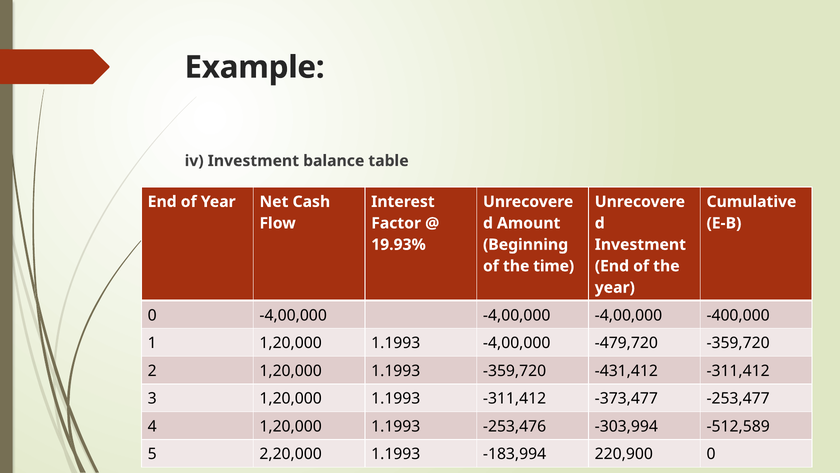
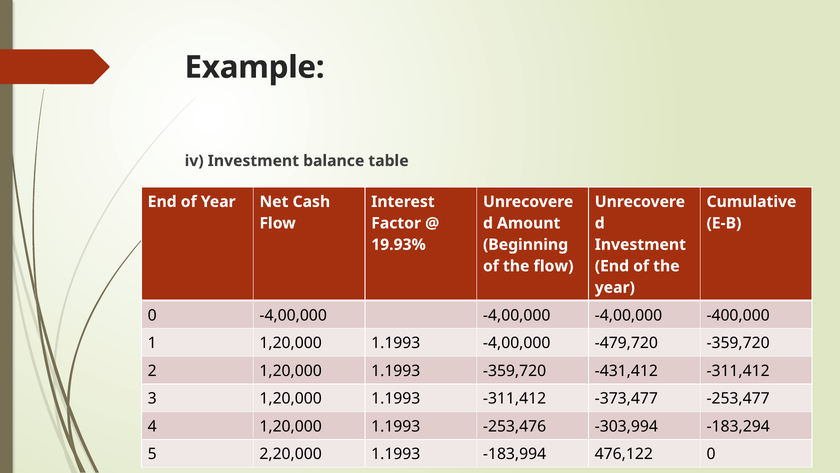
the time: time -> flow (554, 266)
-512,589: -512,589 -> -183,294 (738, 426)
220,900: 220,900 -> 476,122 (624, 454)
